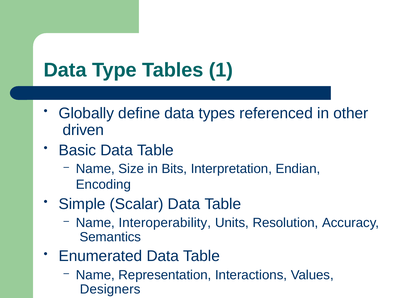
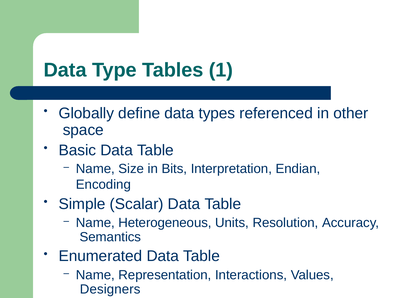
driven: driven -> space (83, 130)
Interoperability: Interoperability -> Heterogeneous (165, 223)
